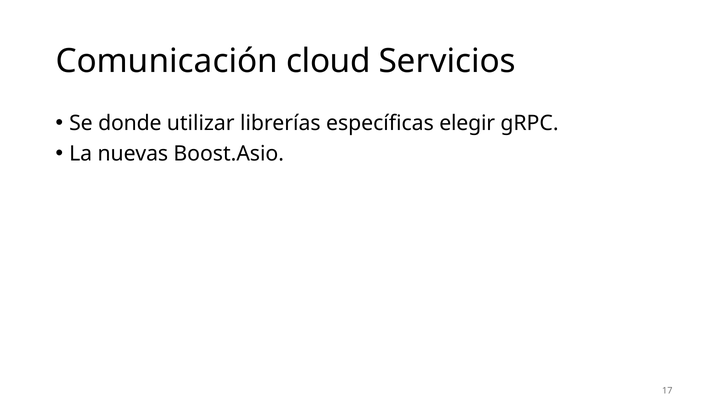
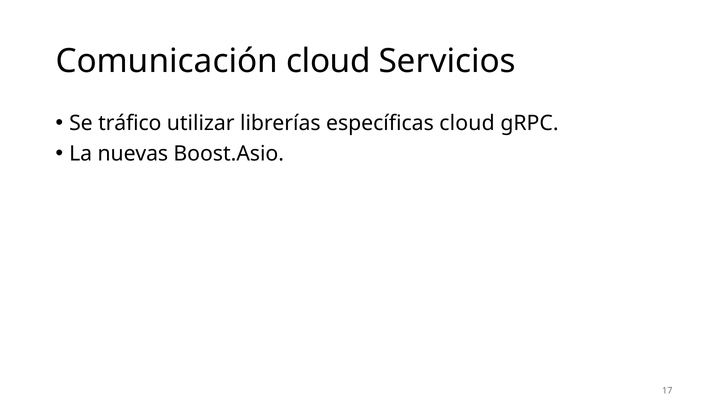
donde: donde -> tráfico (130, 123)
específicas elegir: elegir -> cloud (467, 123)
